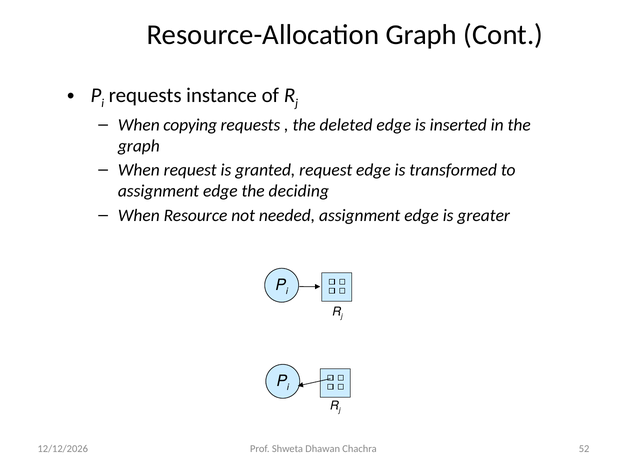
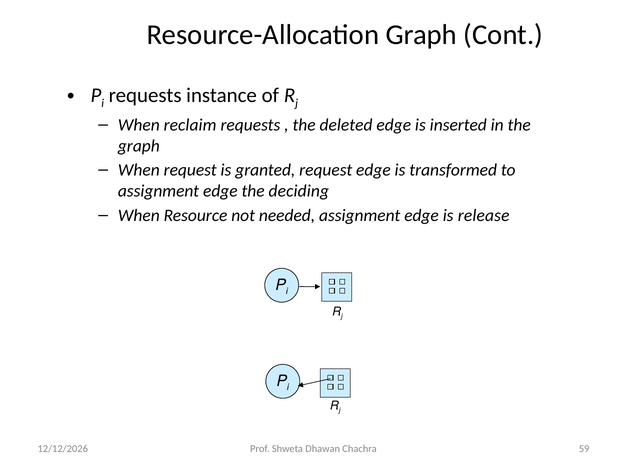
copying: copying -> reclaim (190, 125)
greater: greater -> release (484, 216)
52: 52 -> 59 (584, 449)
